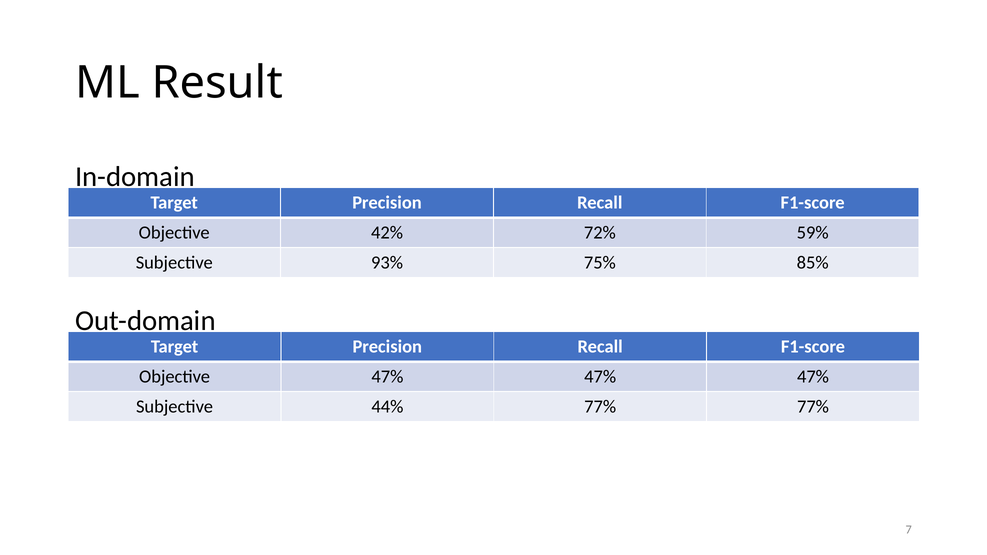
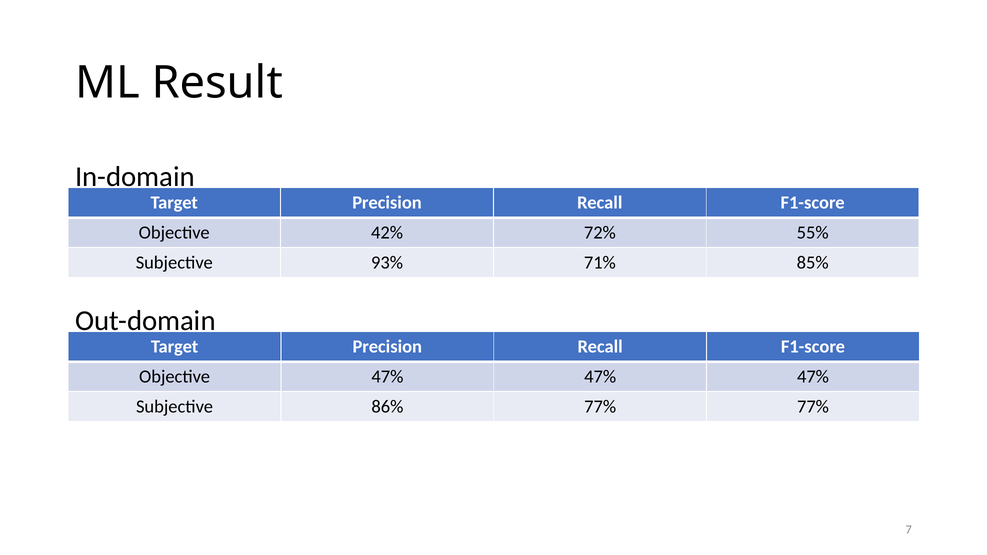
59%: 59% -> 55% (813, 233)
75%: 75% -> 71% (600, 263)
44%: 44% -> 86% (387, 407)
